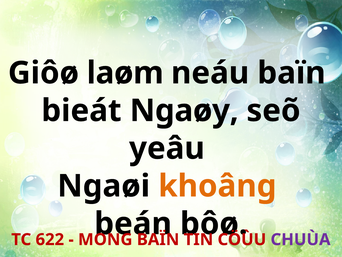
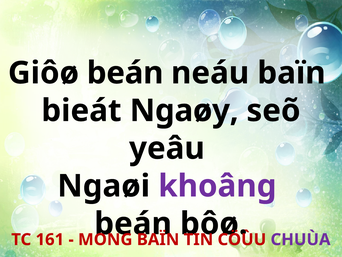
Giôø laøm: laøm -> beán (125, 73)
khoâng colour: orange -> purple (217, 186)
622: 622 -> 161 (50, 239)
